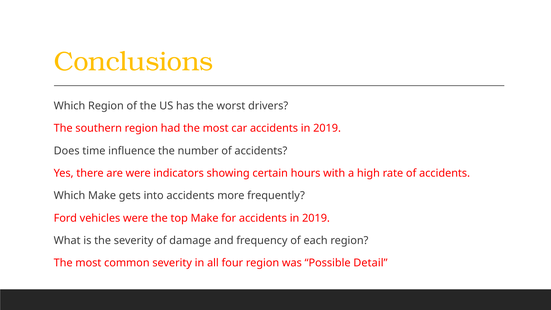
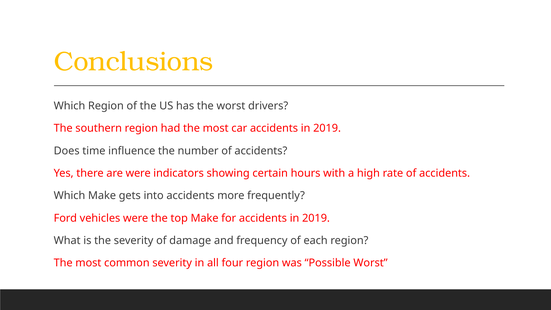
Possible Detail: Detail -> Worst (371, 263)
